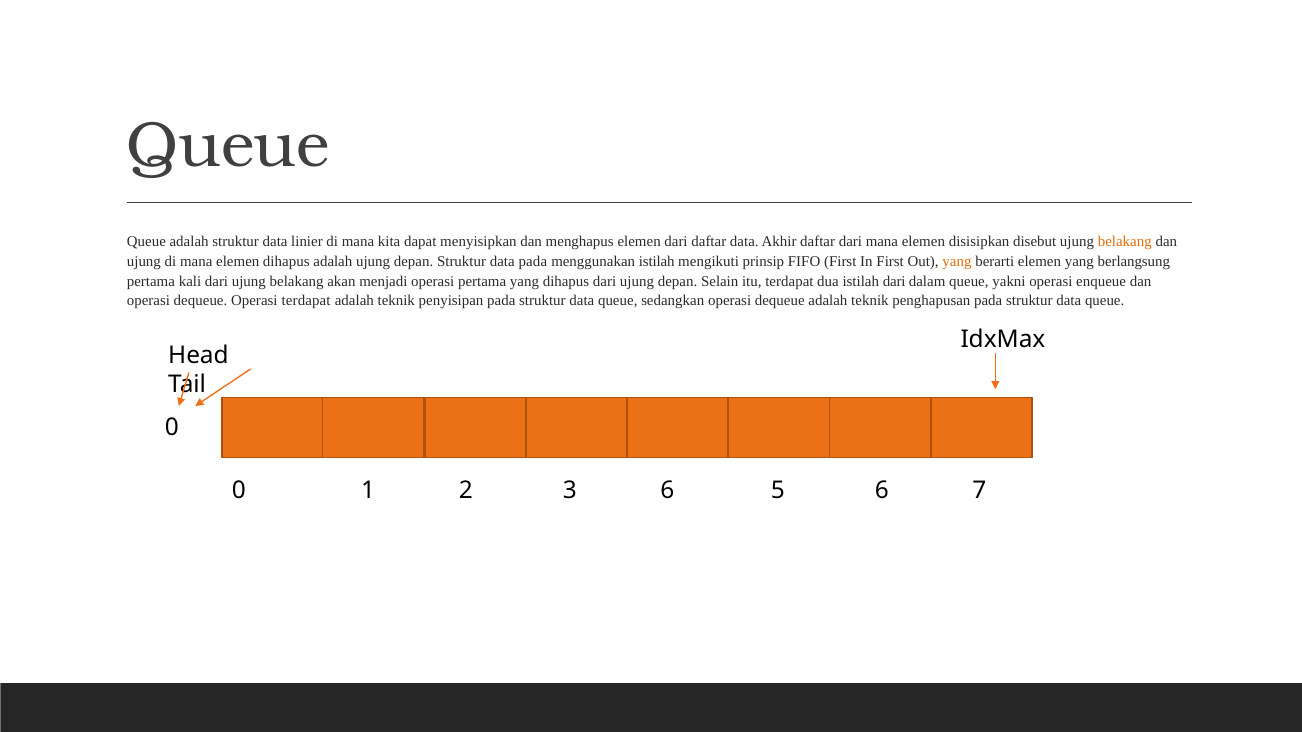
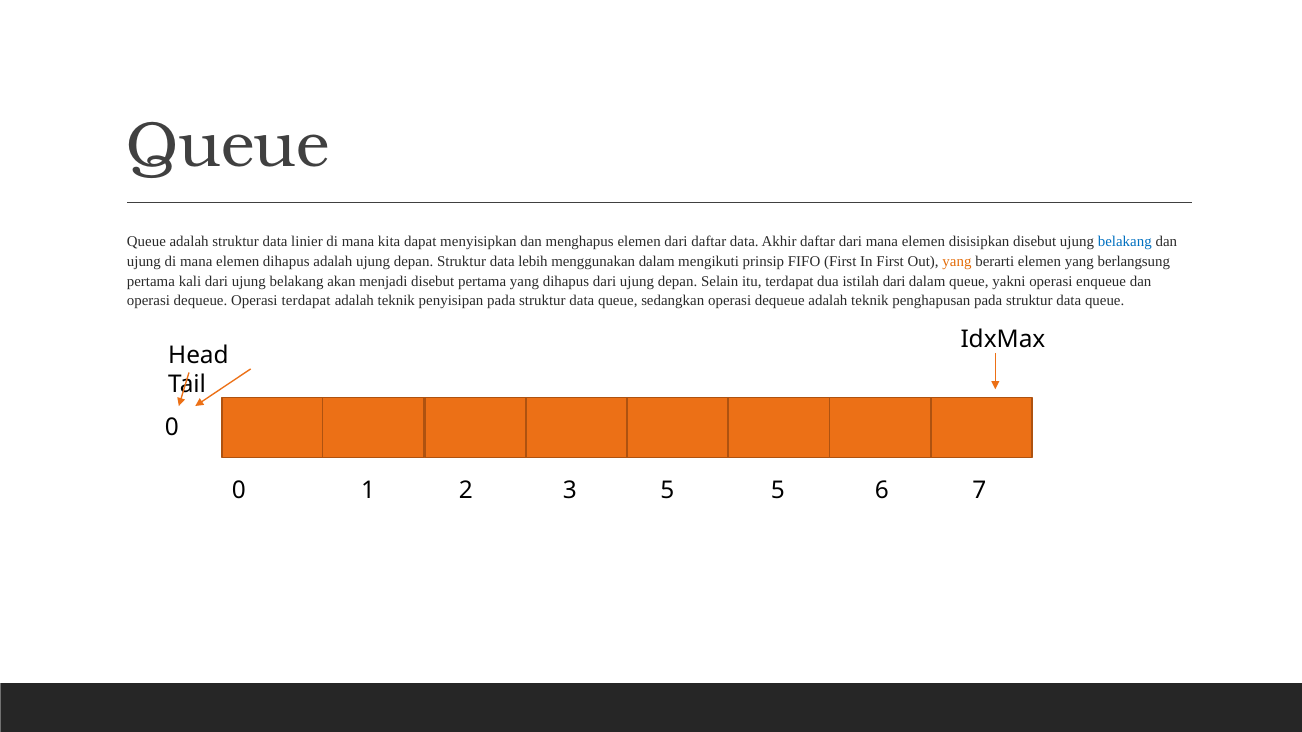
belakang colour: orange -> blue (1125, 242)
data pada: pada -> lebih (533, 262)
menggunakan istilah: istilah -> dalam (657, 262)
menjadi operasi: operasi -> disebut (433, 281)
3 6: 6 -> 5 (667, 490)
